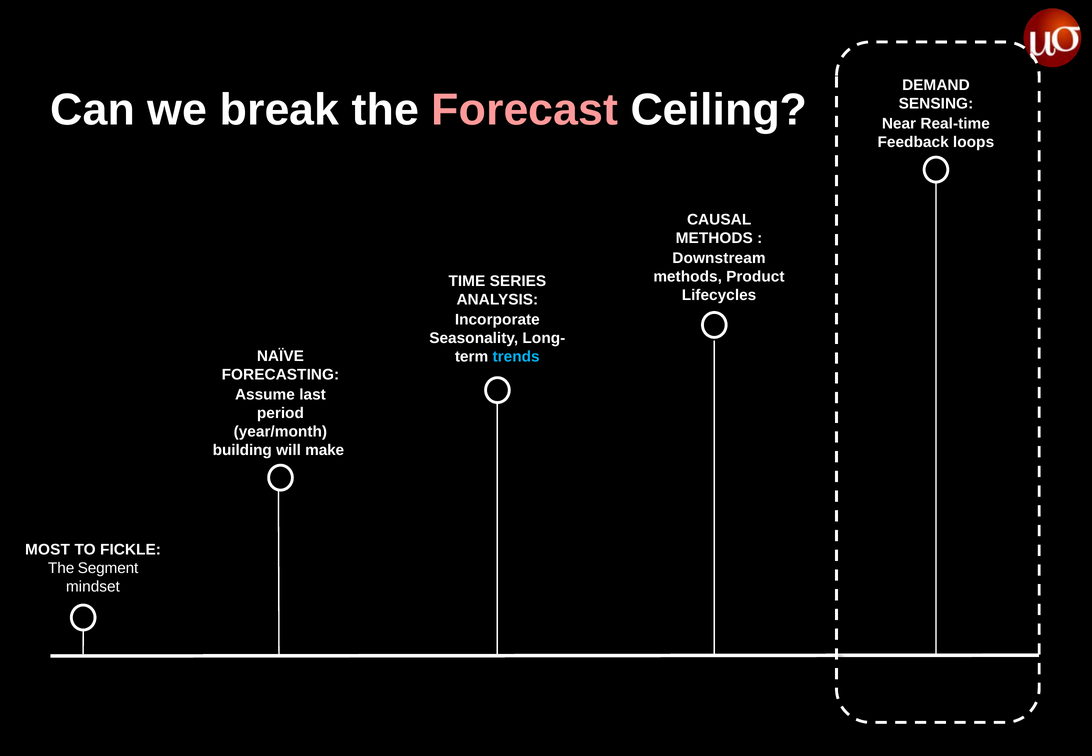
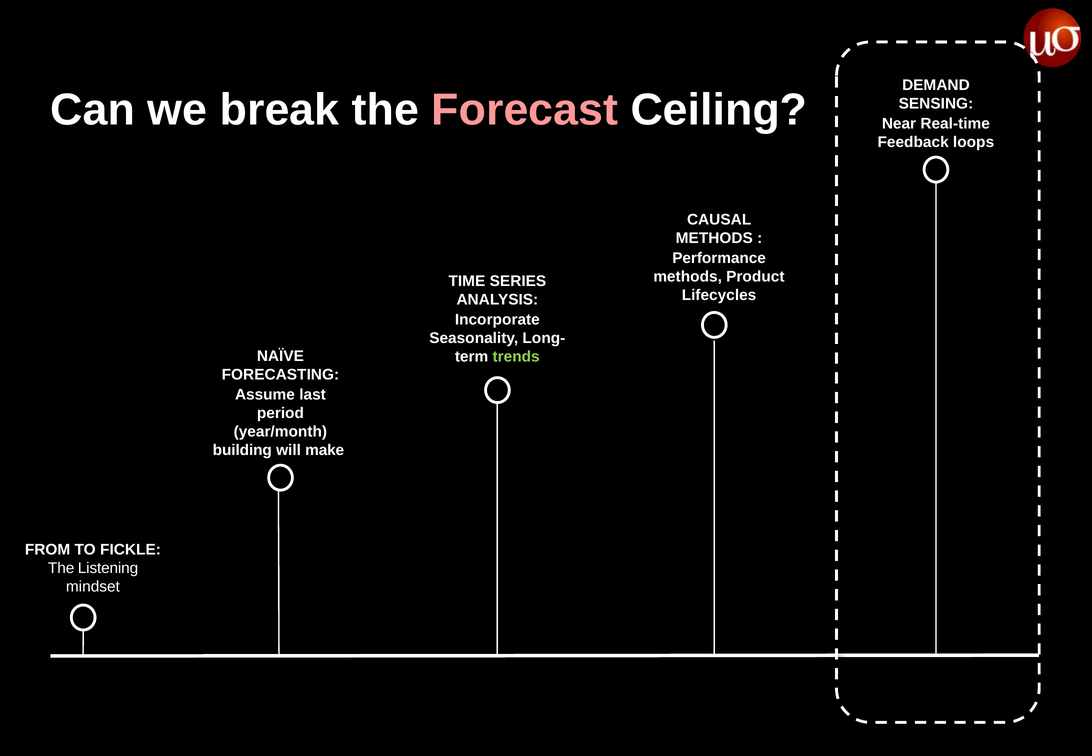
Downstream: Downstream -> Performance (719, 258)
trends colour: light blue -> light green (516, 357)
MOST: MOST -> FROM (48, 550)
Segment: Segment -> Listening (108, 568)
